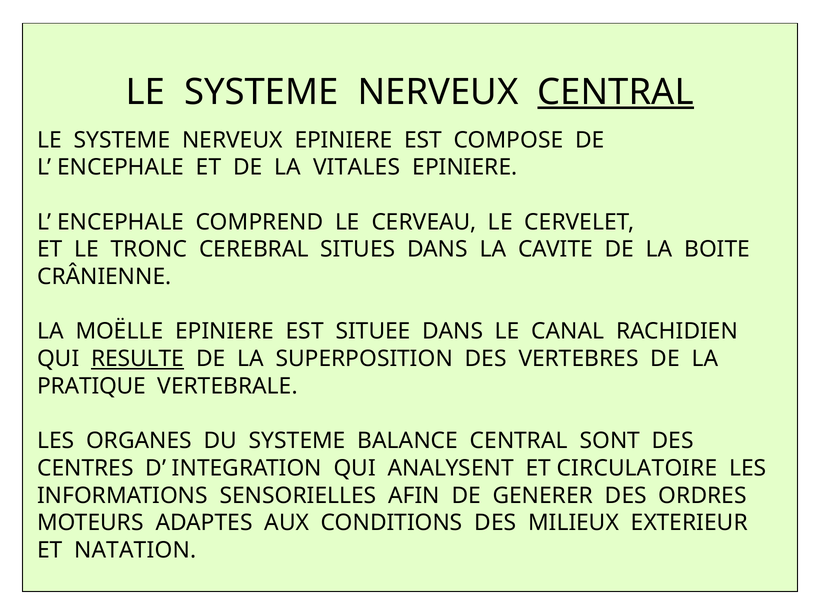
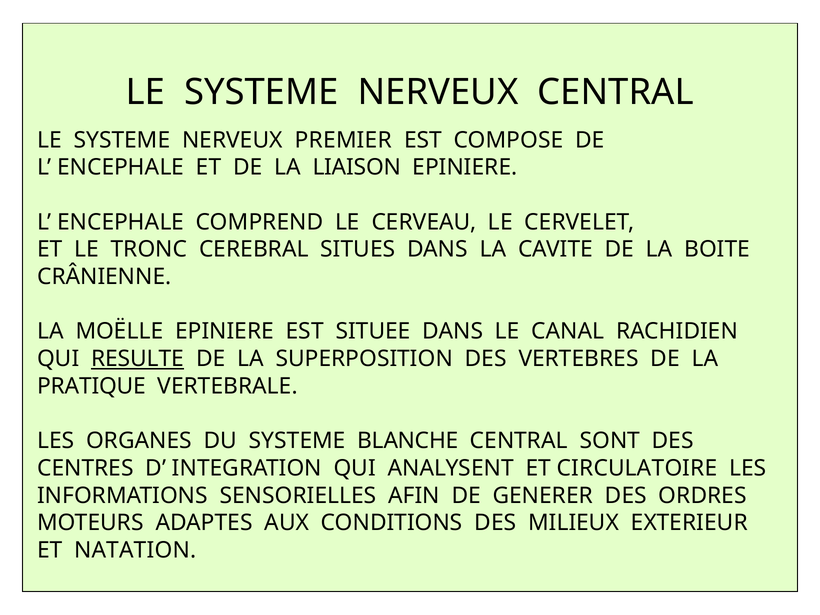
CENTRAL underline: present -> none (616, 92)
NERVEUX EPINIERE: EPINIERE -> PREMIER (343, 140)
VITALES: VITALES -> LIAISON (357, 167)
BALANCE: BALANCE -> BLANCHE (408, 441)
